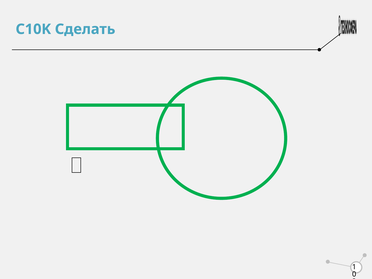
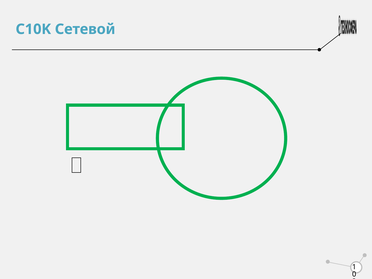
Сделать: Сделать -> Сетевой (85, 29)
